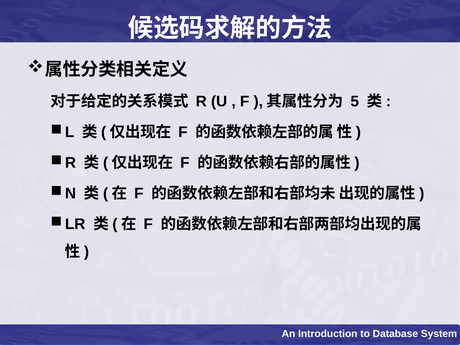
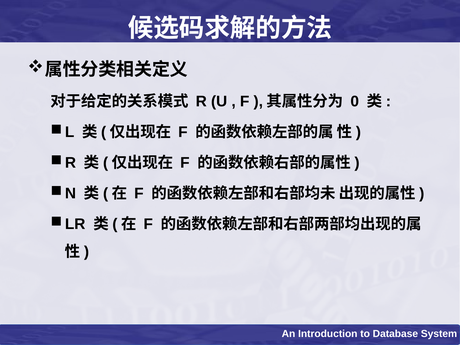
5: 5 -> 0 (355, 102)
